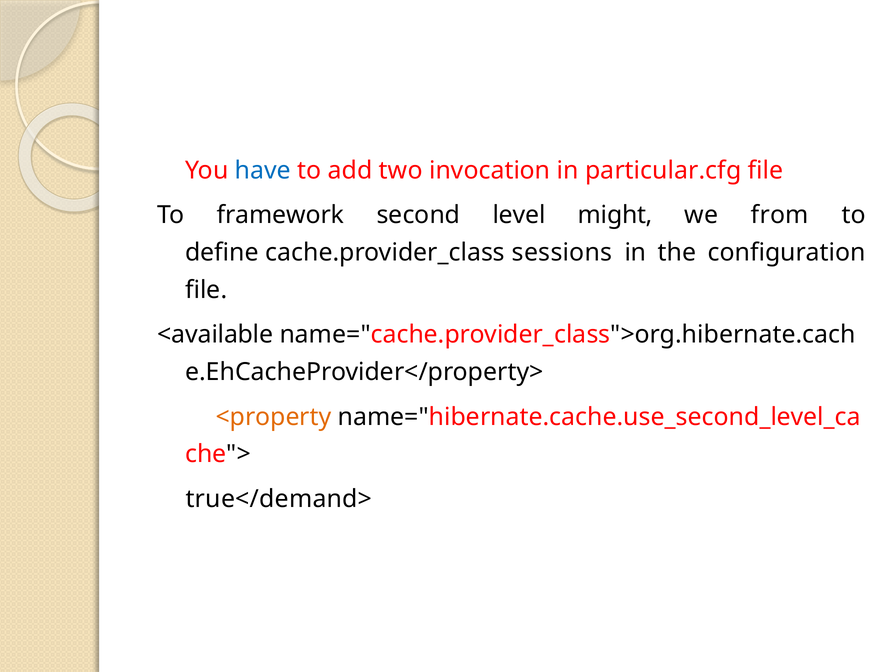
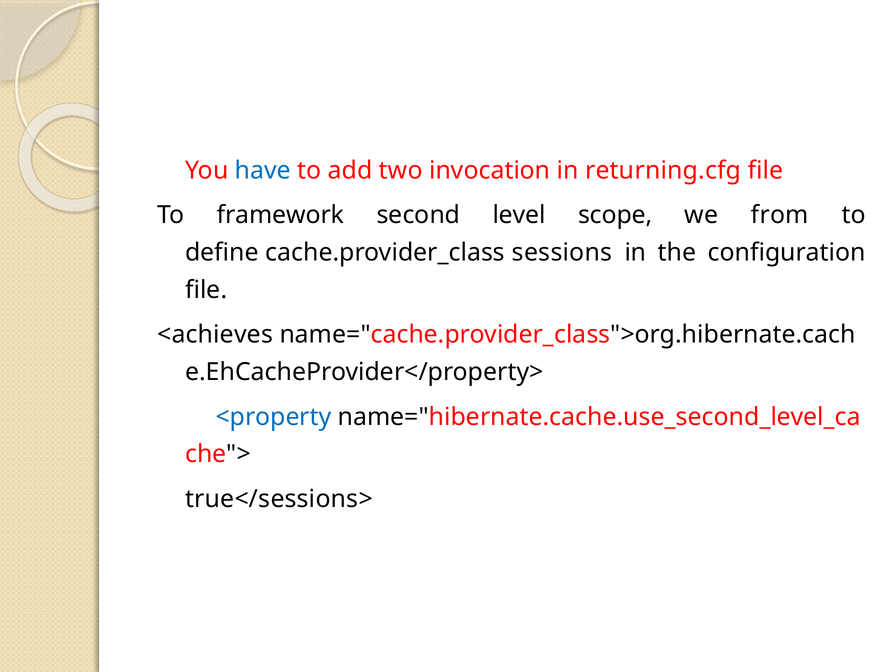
particular.cfg: particular.cfg -> returning.cfg (663, 170)
might: might -> scope (615, 215)
<available: <available -> <achieves (215, 334)
<property colour: orange -> blue (273, 416)
true</demand>: true</demand> -> true</sessions> (279, 498)
